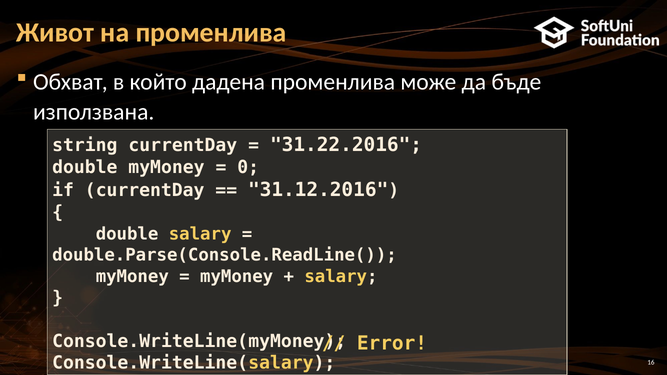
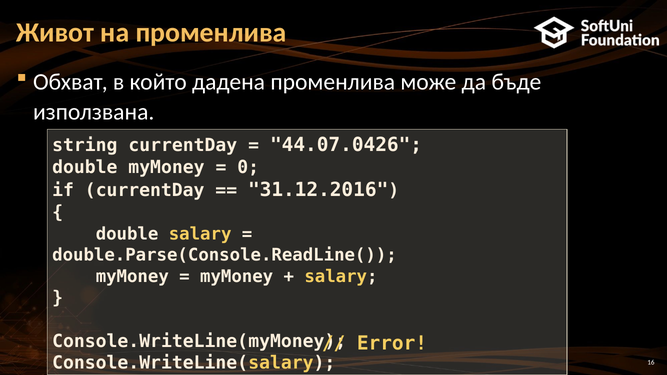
31.22.2016: 31.22.2016 -> 44.07.0426 (346, 145)
